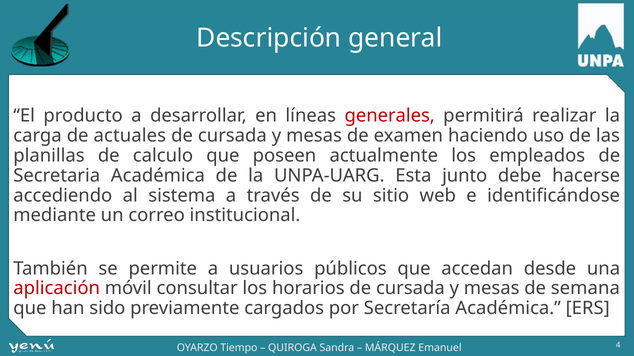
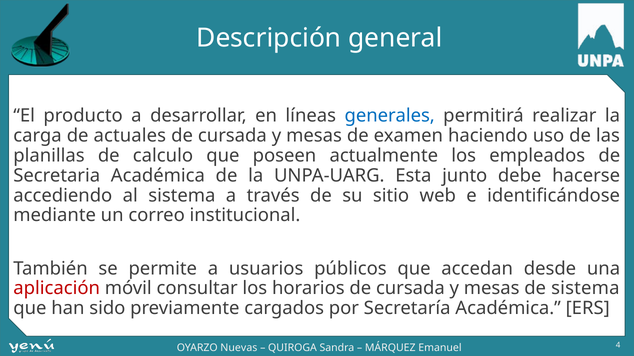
generales colour: red -> blue (390, 116)
de semana: semana -> sistema (585, 289)
Tiempo: Tiempo -> Nuevas (239, 348)
